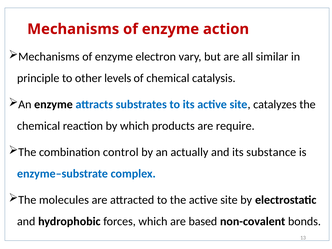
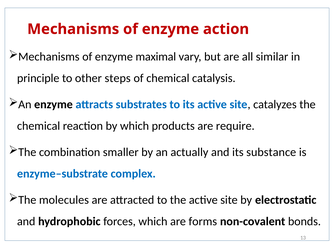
electron: electron -> maximal (156, 57)
levels: levels -> steps (118, 78)
control: control -> smaller (121, 152)
based: based -> forms (203, 221)
